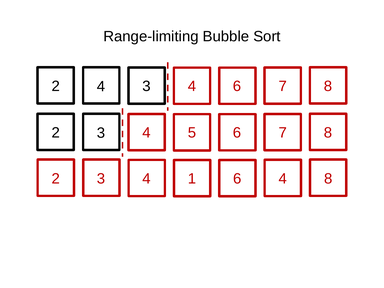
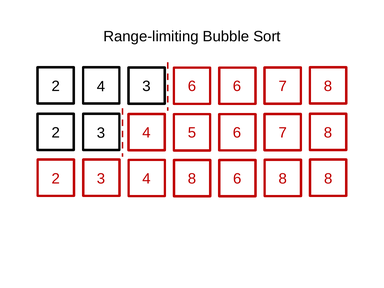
4 3 4: 4 -> 6 (192, 86)
4 1: 1 -> 8 (192, 179)
6 4: 4 -> 8 (283, 179)
